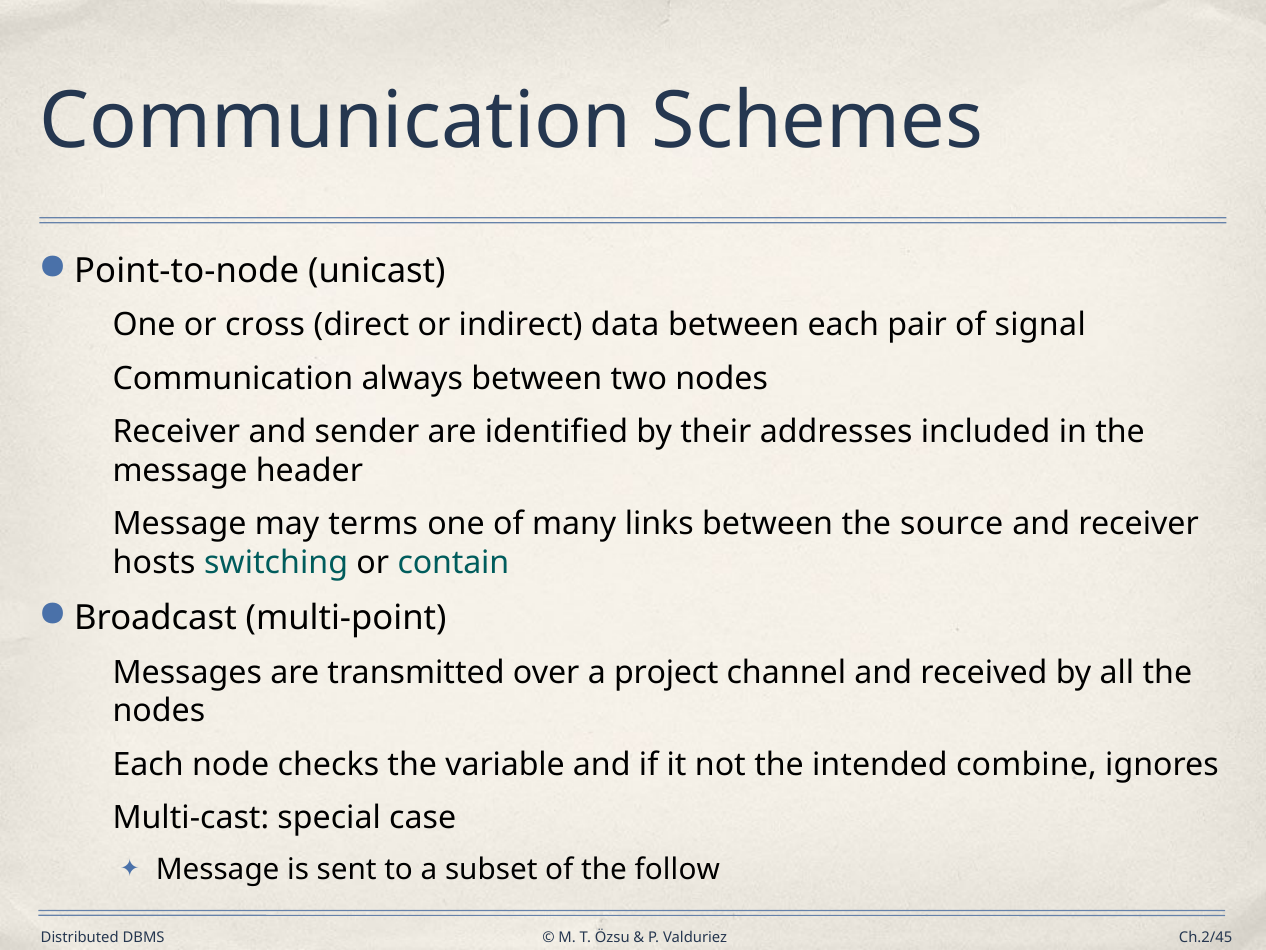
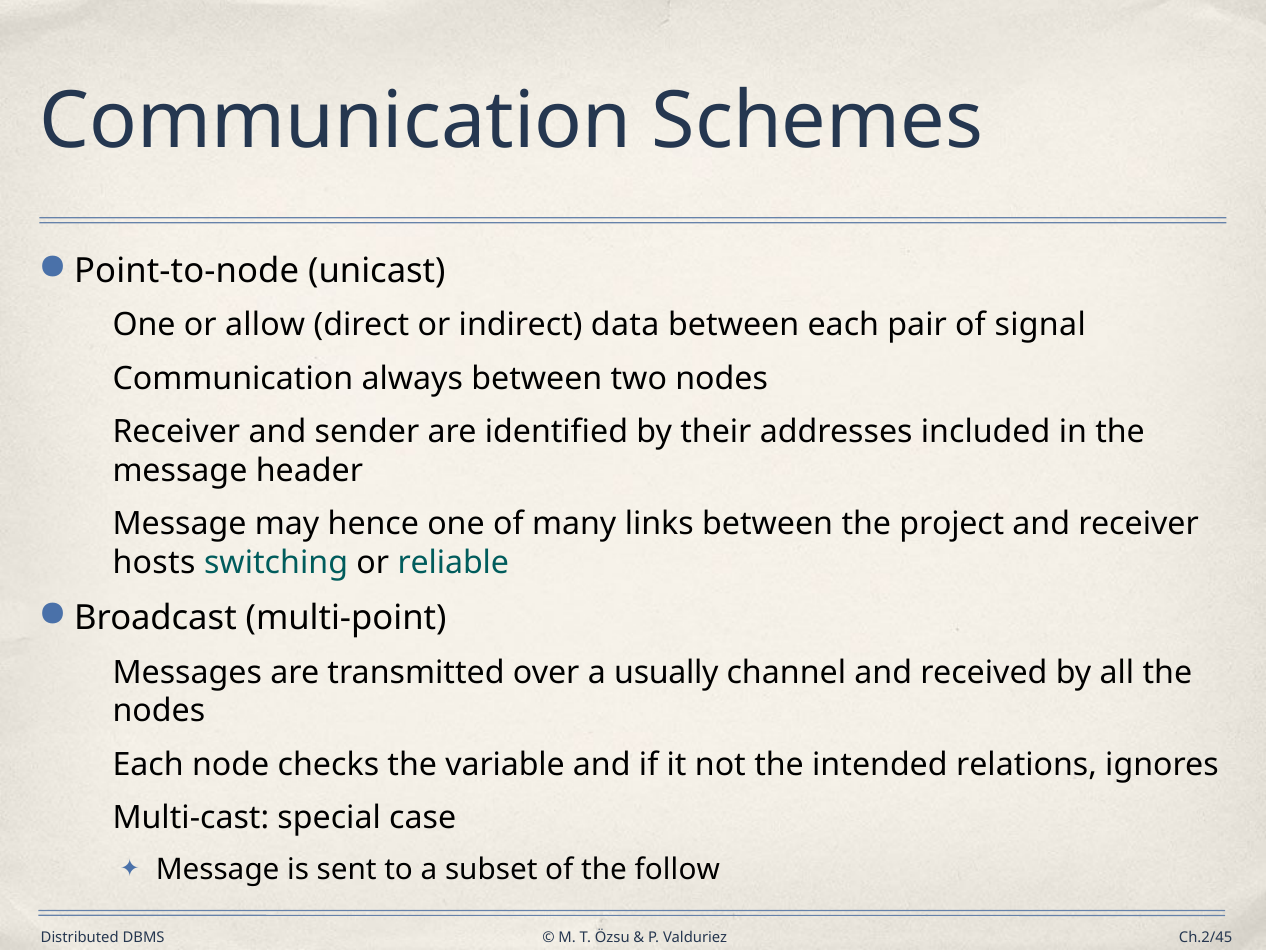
cross: cross -> allow (265, 325)
terms: terms -> hence (373, 524)
source: source -> project (952, 524)
contain: contain -> reliable (453, 562)
project: project -> usually (666, 672)
combine: combine -> relations (1027, 764)
